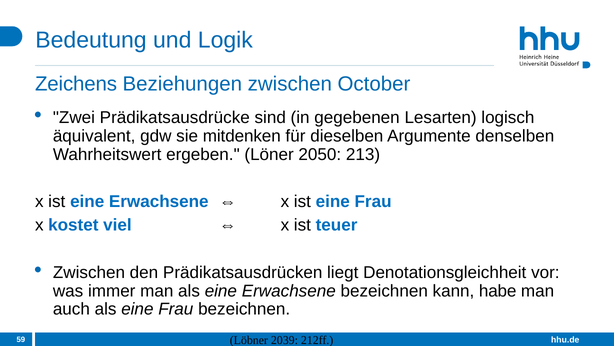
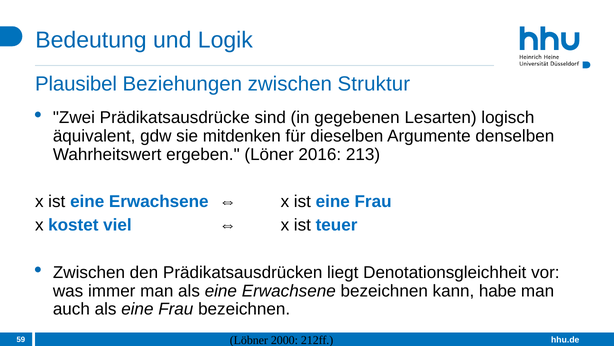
Zeichens: Zeichens -> Plausibel (76, 84)
October: October -> Struktur (374, 84)
2050: 2050 -> 2016 (320, 155)
2039: 2039 -> 2000 (284, 340)
